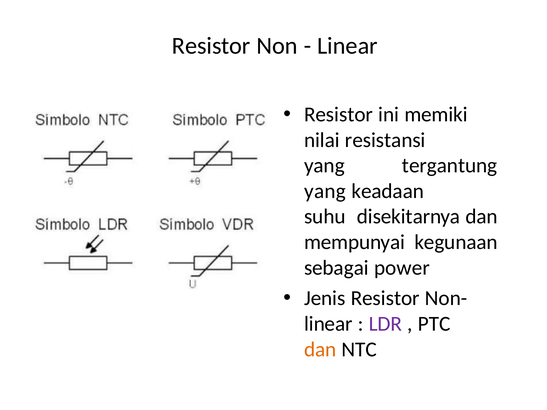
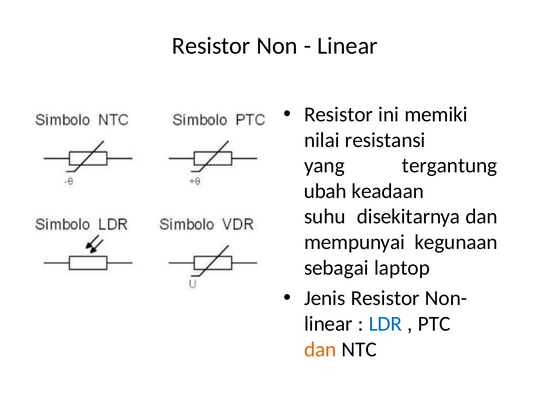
yang: yang -> ubah (325, 191)
power: power -> laptop (402, 268)
LDR colour: purple -> blue (385, 324)
